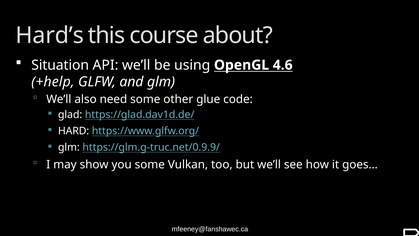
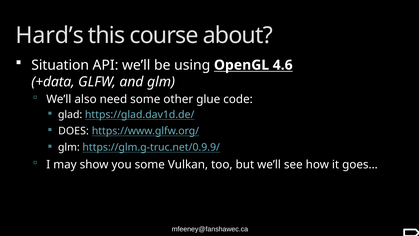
+help: +help -> +data (53, 82)
HARD: HARD -> DOES (74, 131)
